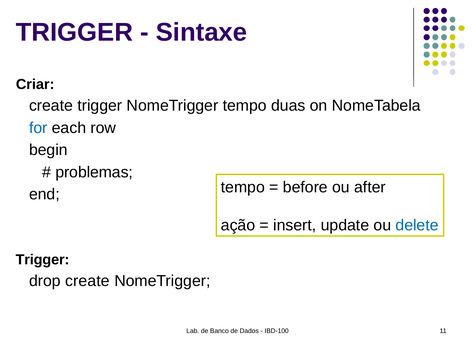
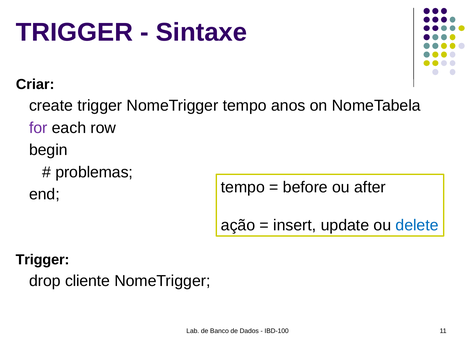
duas: duas -> anos (288, 106)
for colour: blue -> purple (38, 128)
drop create: create -> cliente (88, 281)
